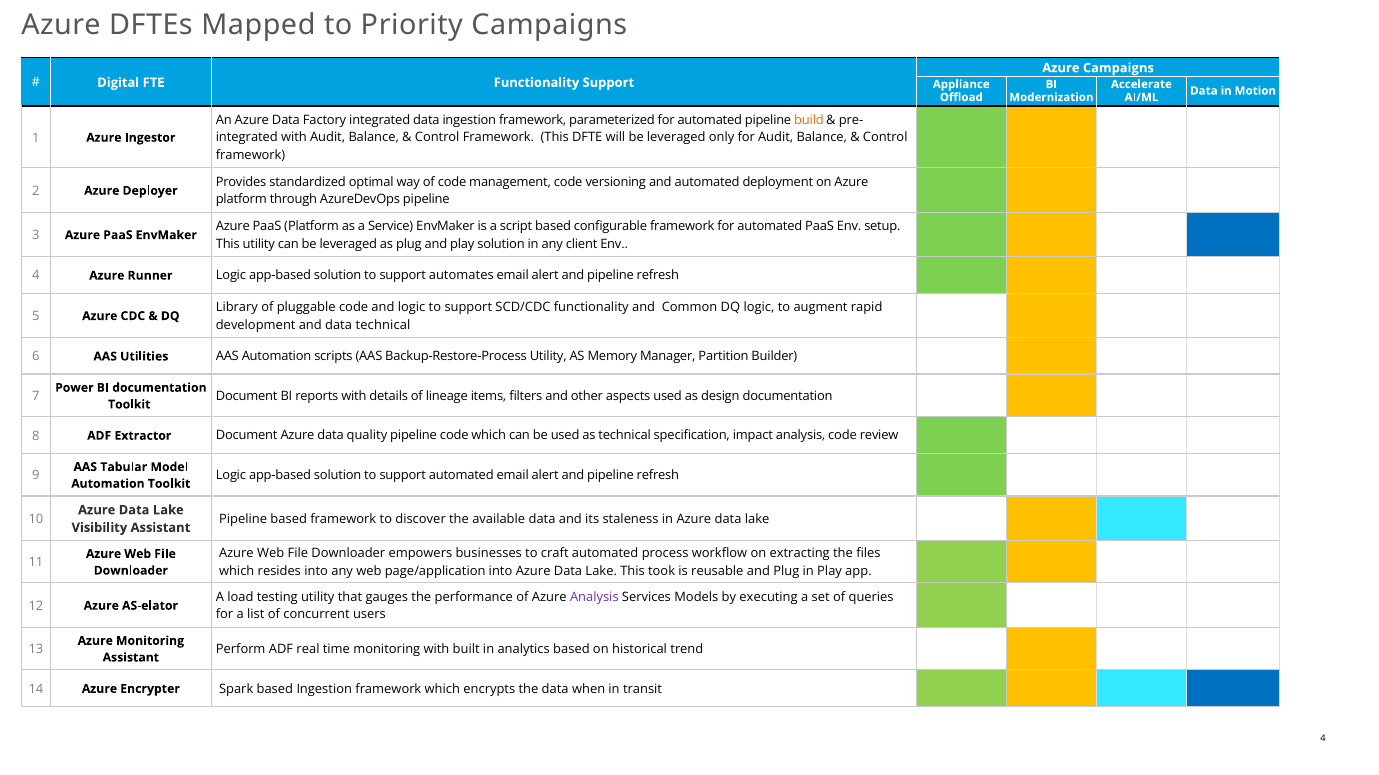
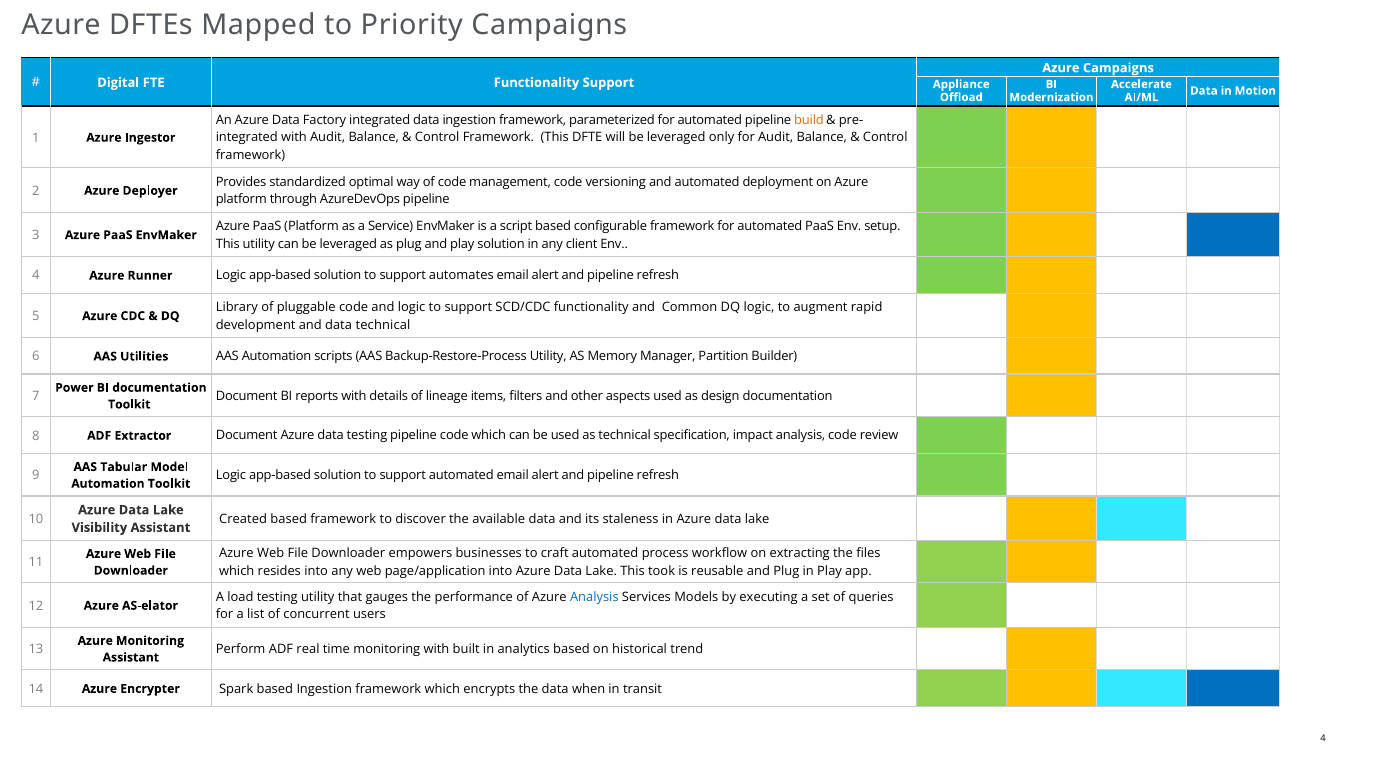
data quality: quality -> testing (367, 436)
Pipeline: Pipeline -> Created (243, 519)
Analysis colour: purple -> blue (594, 597)
